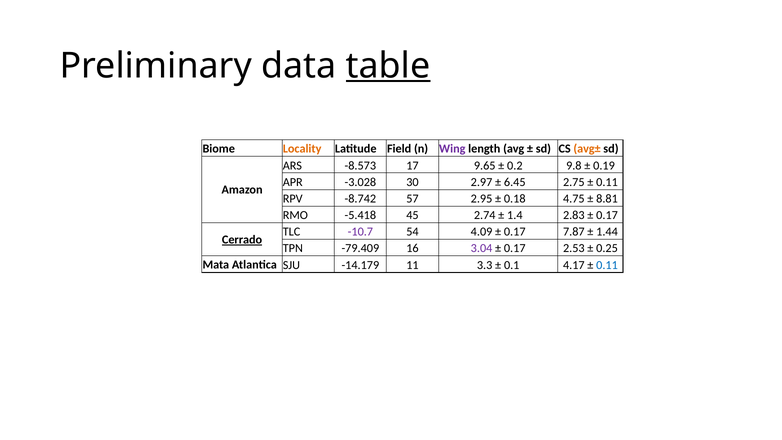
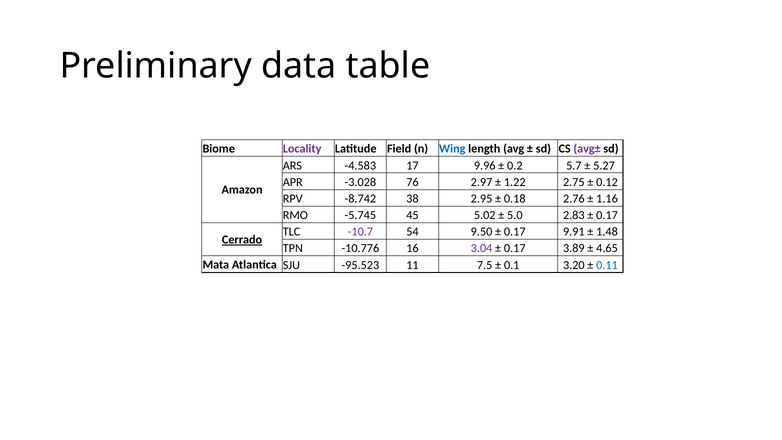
table underline: present -> none (388, 66)
Locality colour: orange -> purple (302, 149)
Wing colour: purple -> blue (452, 149)
avg± colour: orange -> purple (587, 149)
-8.573: -8.573 -> -4.583 (360, 165)
9.65: 9.65 -> 9.96 (485, 165)
9.8: 9.8 -> 5.7 (574, 165)
0.19: 0.19 -> 5.27 (604, 165)
30: 30 -> 76 (412, 182)
6.45: 6.45 -> 1.22 (515, 182)
0.11: 0.11 -> 0.12 (607, 182)
57: 57 -> 38 (412, 199)
4.75: 4.75 -> 2.76 (574, 199)
8.81: 8.81 -> 1.16 (607, 199)
-5.418: -5.418 -> -5.745 (360, 215)
2.74: 2.74 -> 5.02 (485, 215)
1.4: 1.4 -> 5.0 (515, 215)
4.09: 4.09 -> 9.50 (482, 232)
7.87: 7.87 -> 9.91 (574, 232)
1.44: 1.44 -> 1.48 (607, 232)
-79.409: -79.409 -> -10.776 (360, 248)
2.53: 2.53 -> 3.89 (574, 248)
0.25: 0.25 -> 4.65 (607, 248)
-14.179: -14.179 -> -95.523 (360, 265)
3.3: 3.3 -> 7.5 (485, 265)
4.17: 4.17 -> 3.20 (574, 265)
